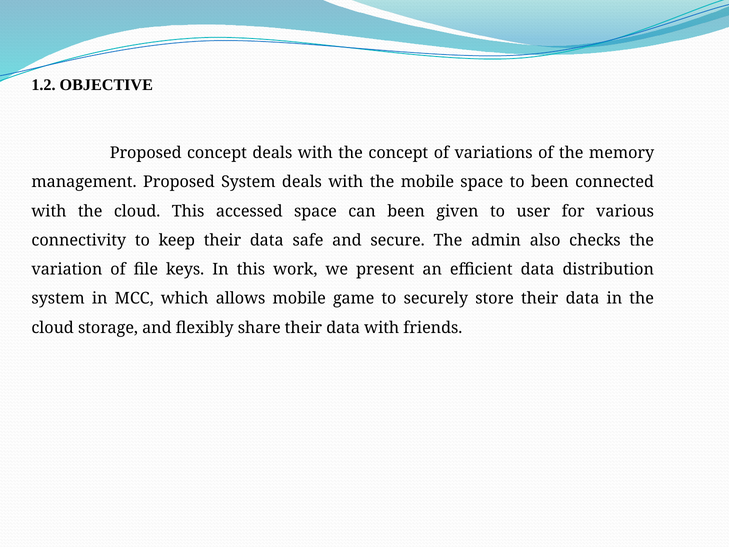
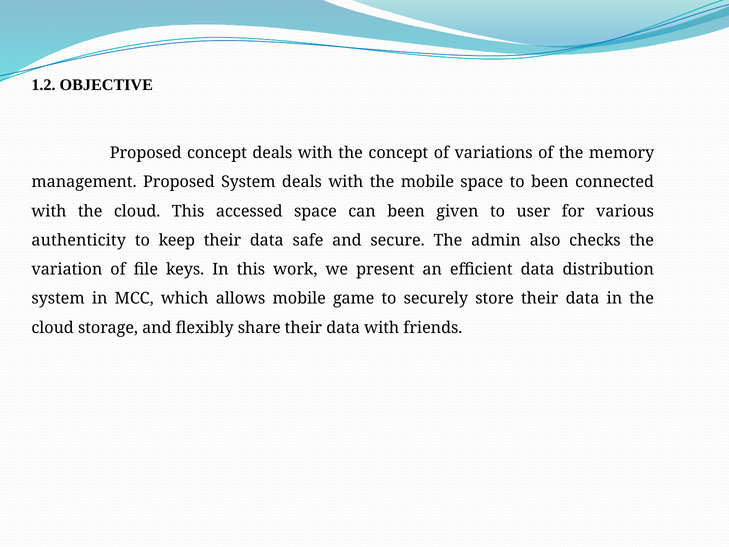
connectivity: connectivity -> authenticity (79, 240)
